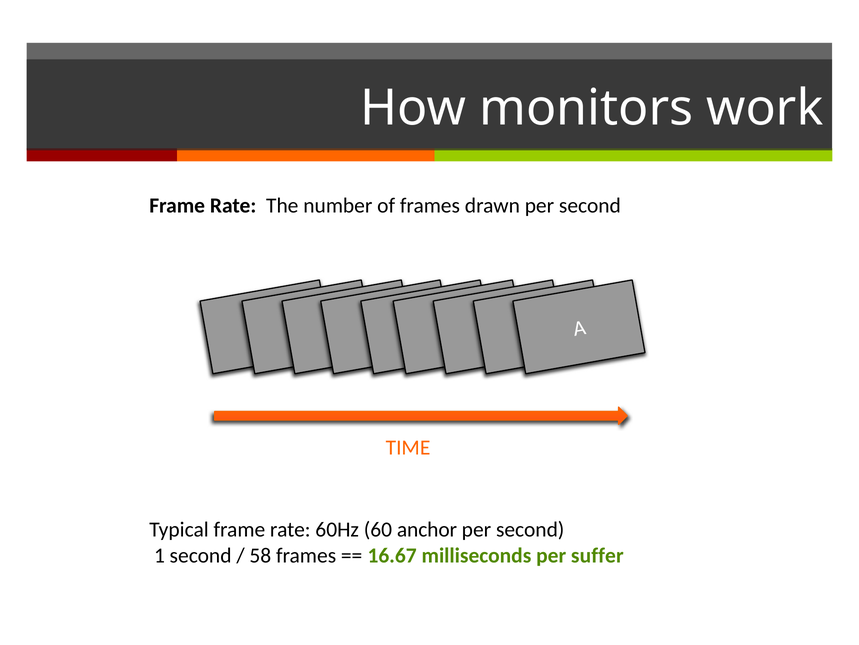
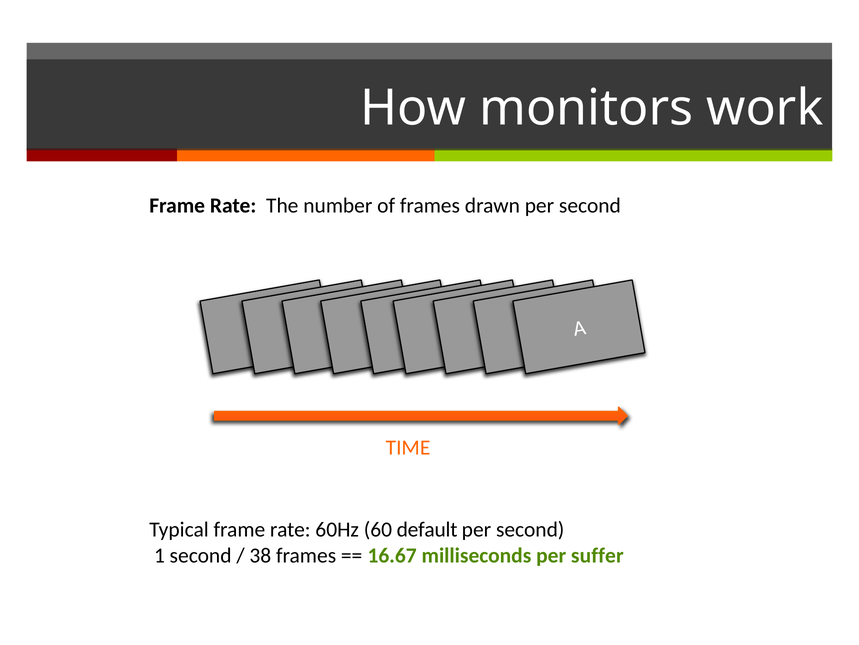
anchor: anchor -> default (427, 529)
58: 58 -> 38 (260, 555)
